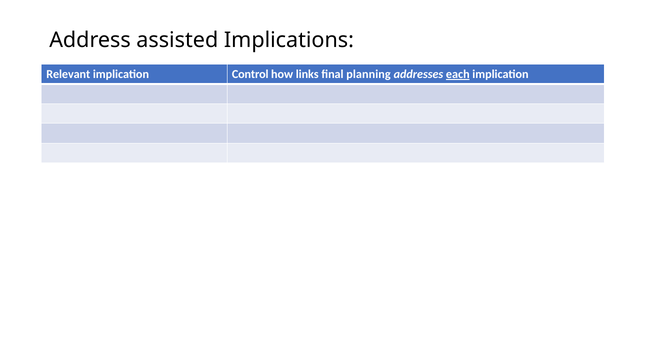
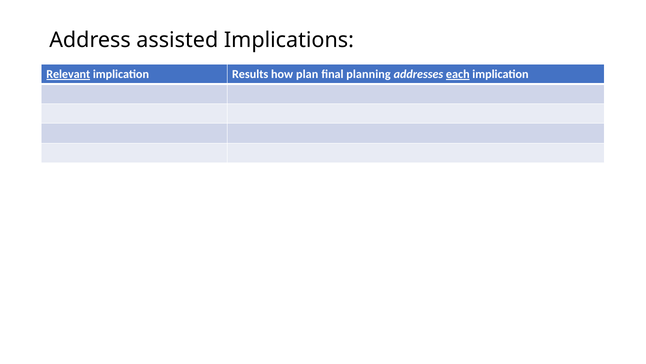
Relevant underline: none -> present (68, 74)
Control: Control -> Results (250, 74)
links: links -> plan (307, 74)
